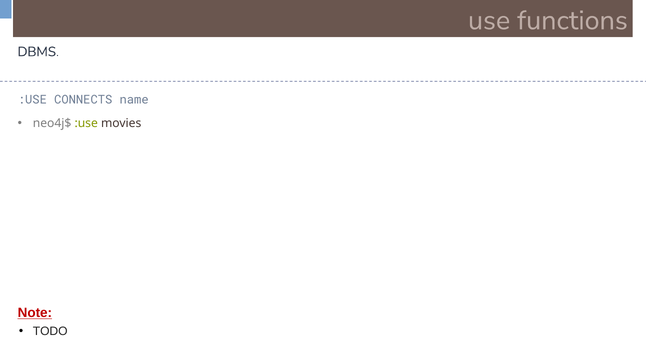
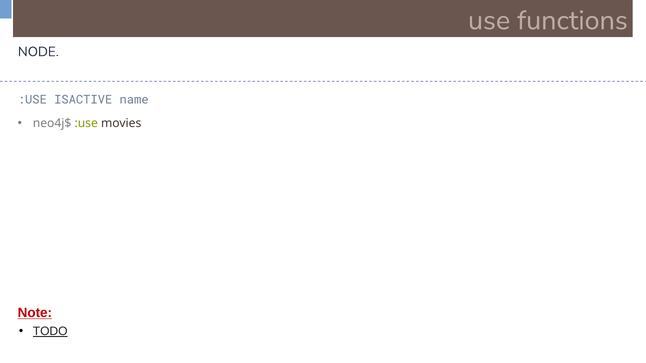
DBMS: DBMS -> NODE (38, 52)
CONNECTS: CONNECTS -> ISACTIVE (83, 100)
TODO underline: none -> present (50, 332)
